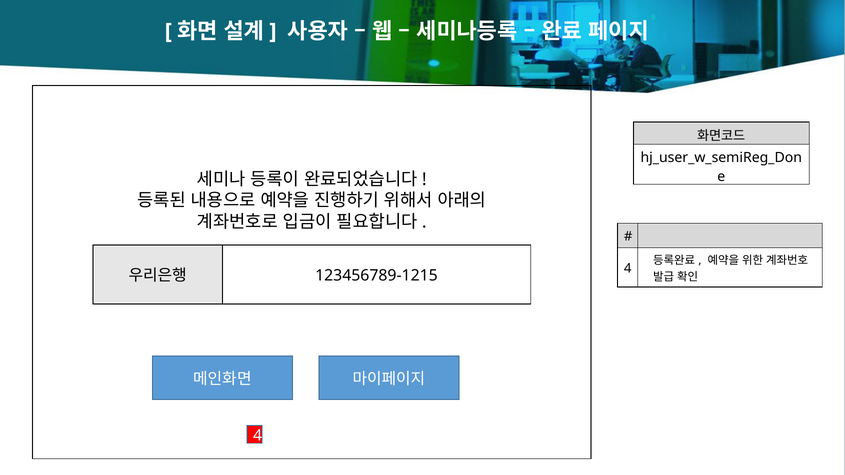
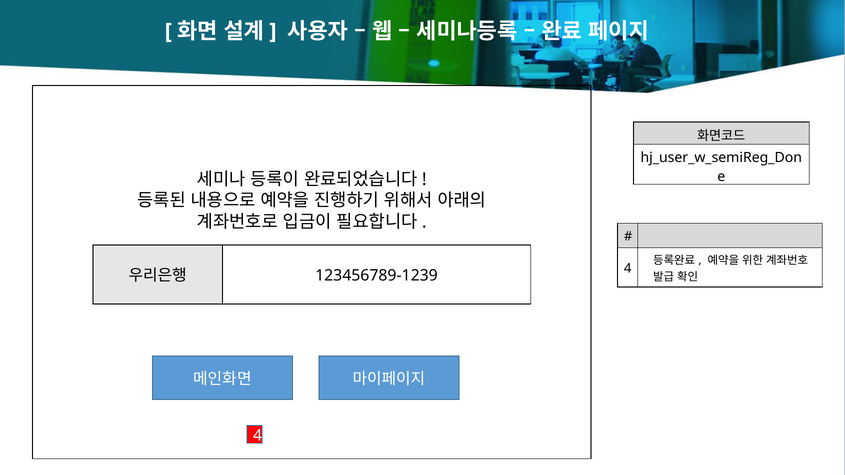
123456789-1215: 123456789-1215 -> 123456789-1239 (376, 276)
